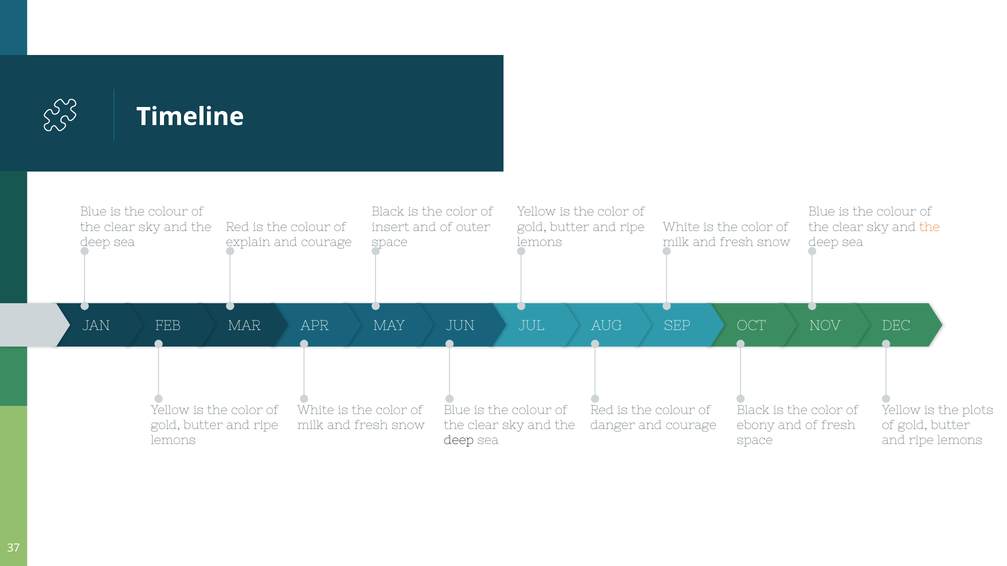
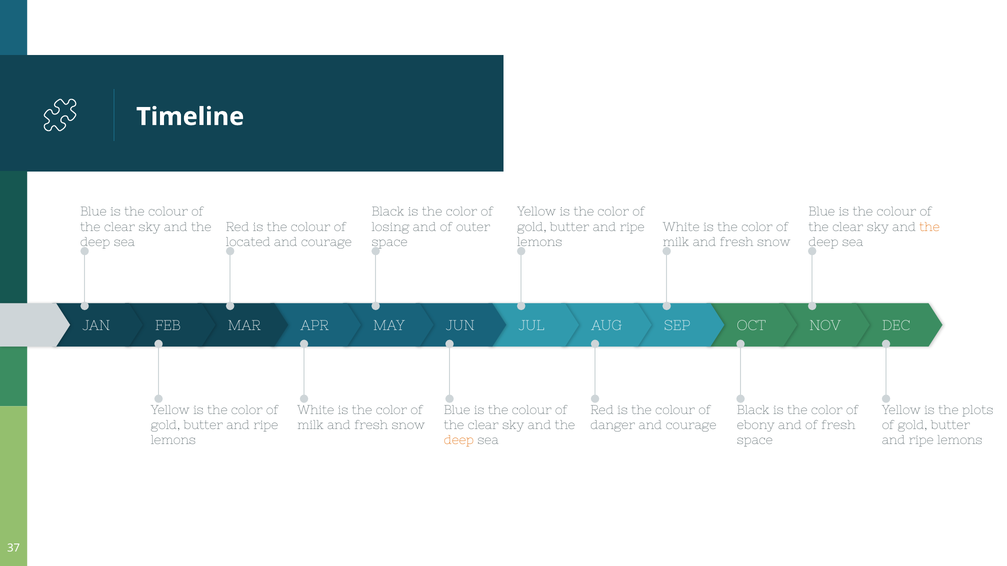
insert: insert -> losing (390, 227)
explain: explain -> located (248, 242)
deep colour: black -> orange (459, 440)
